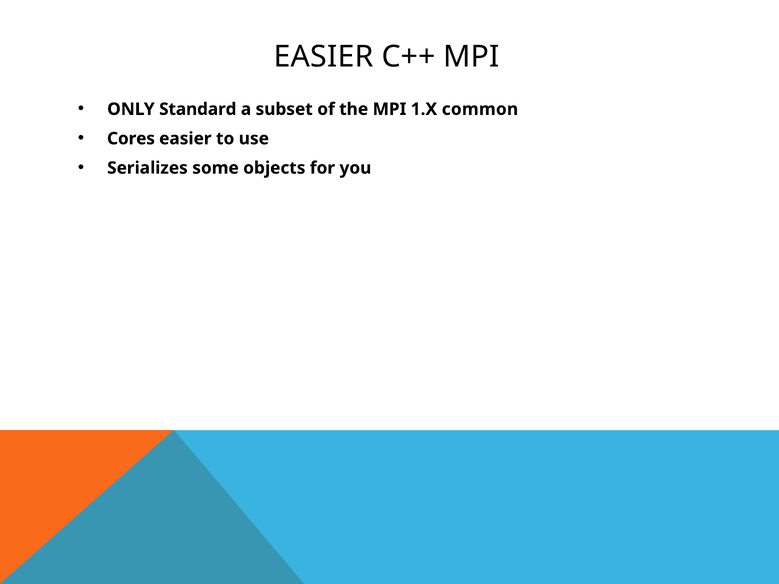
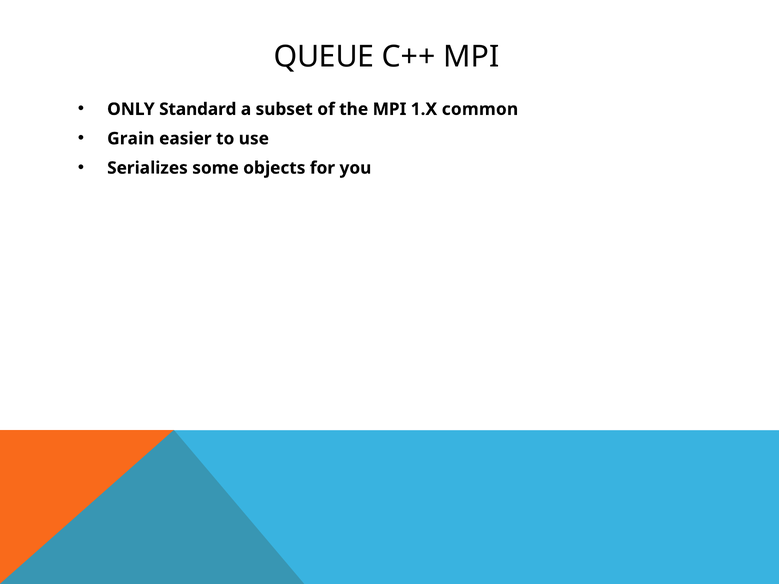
EASIER: EASIER -> QUEUE (324, 57)
Cores: Cores -> Grain (131, 139)
